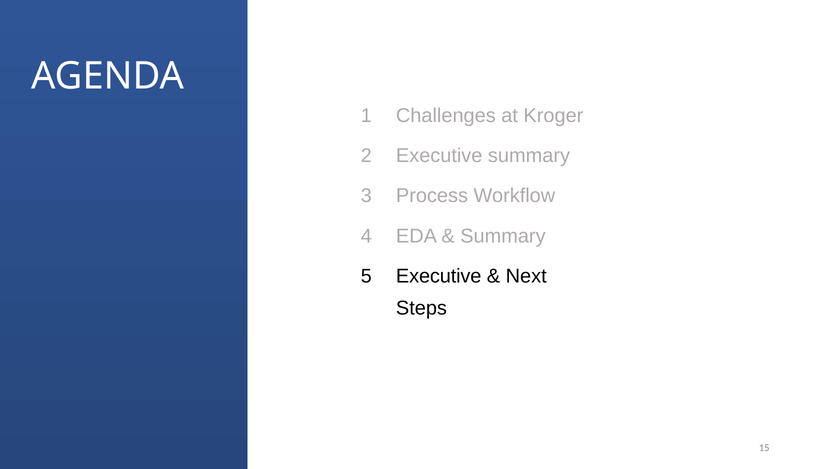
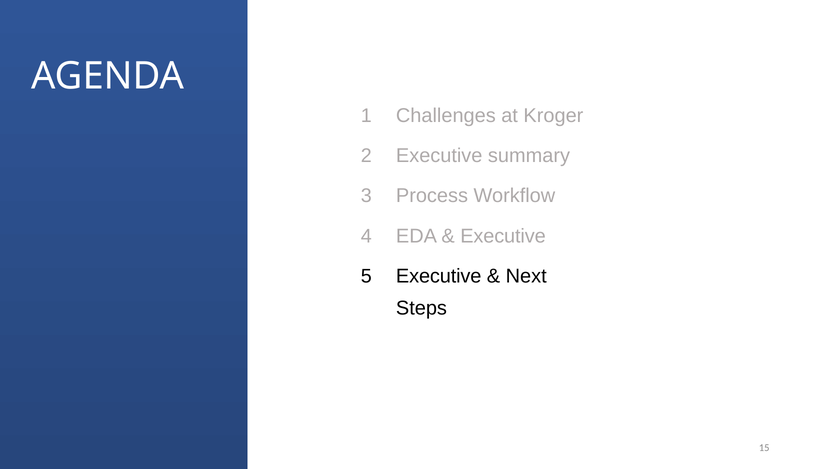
Summary: Summary -> Executive (503, 236)
